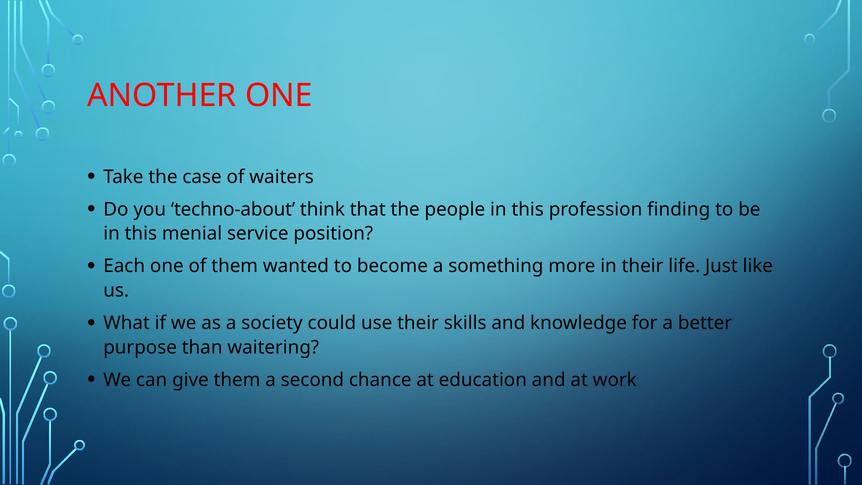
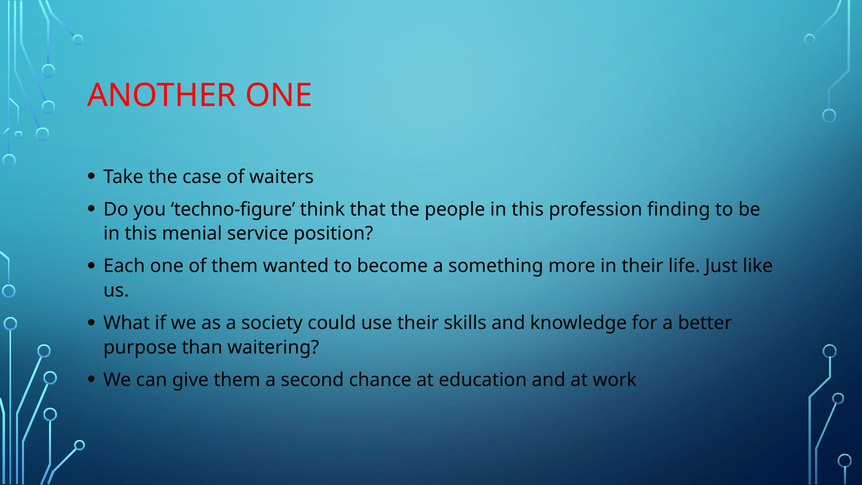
techno-about: techno-about -> techno-figure (233, 209)
